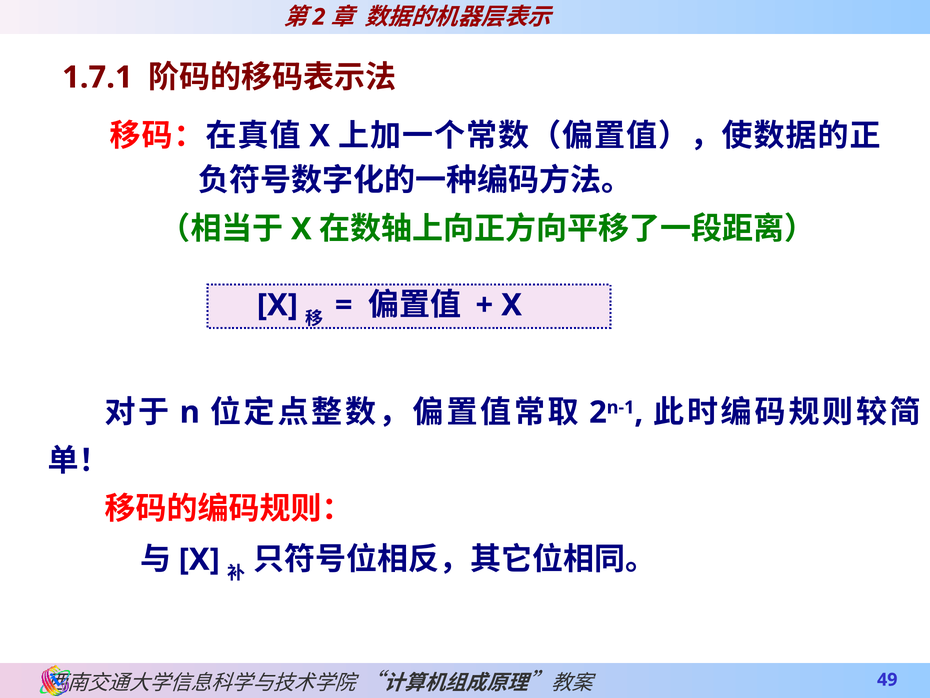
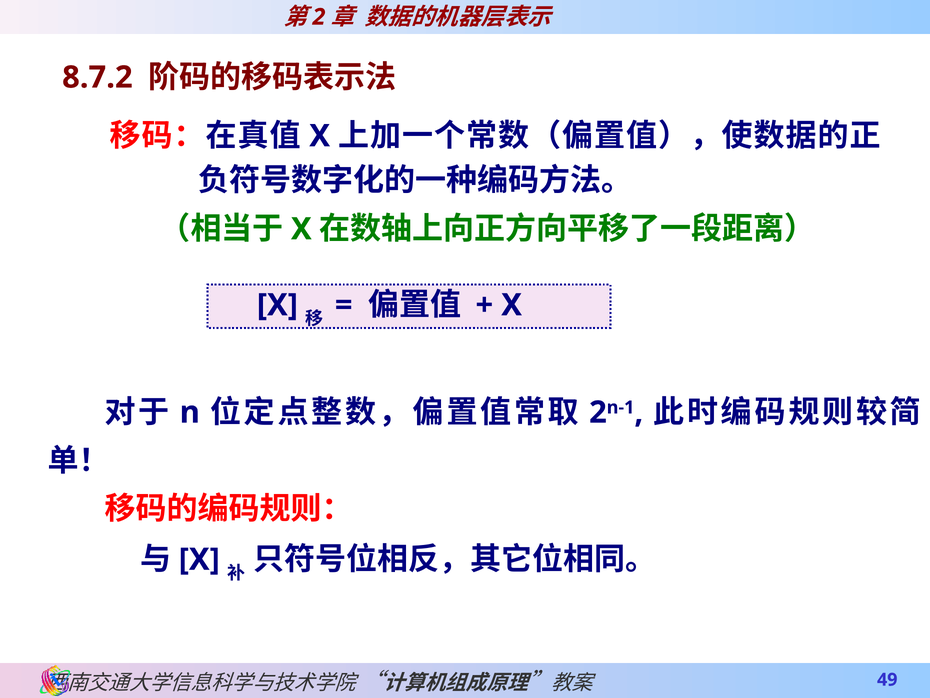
1.7.1: 1.7.1 -> 8.7.2 (97, 77)
